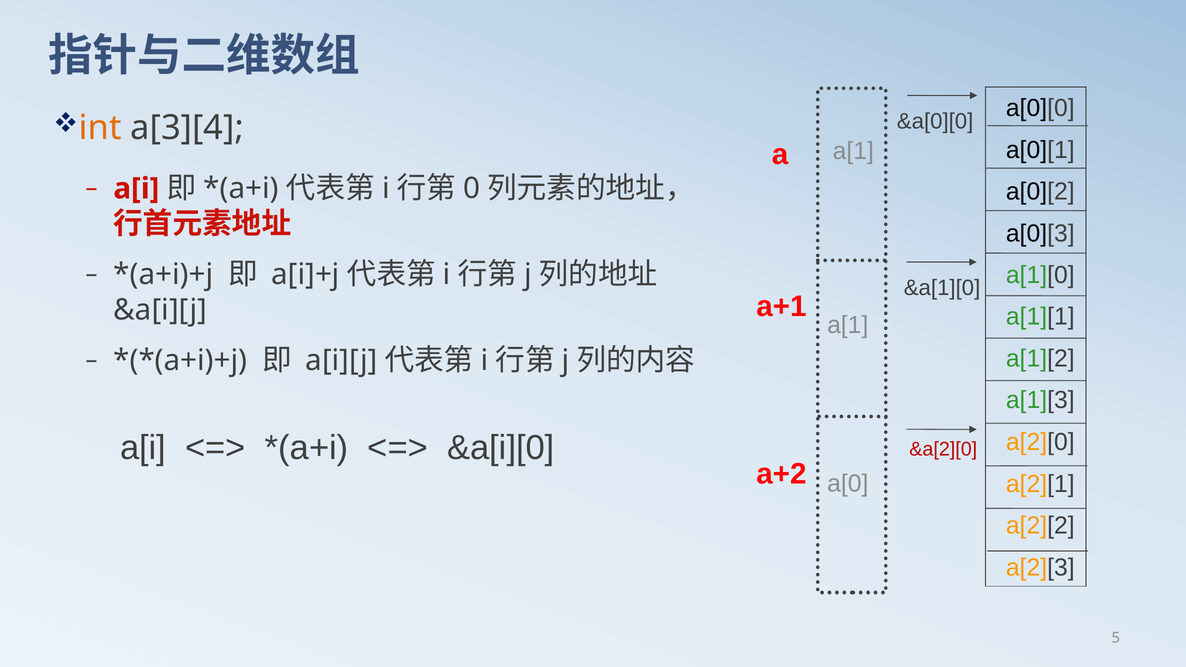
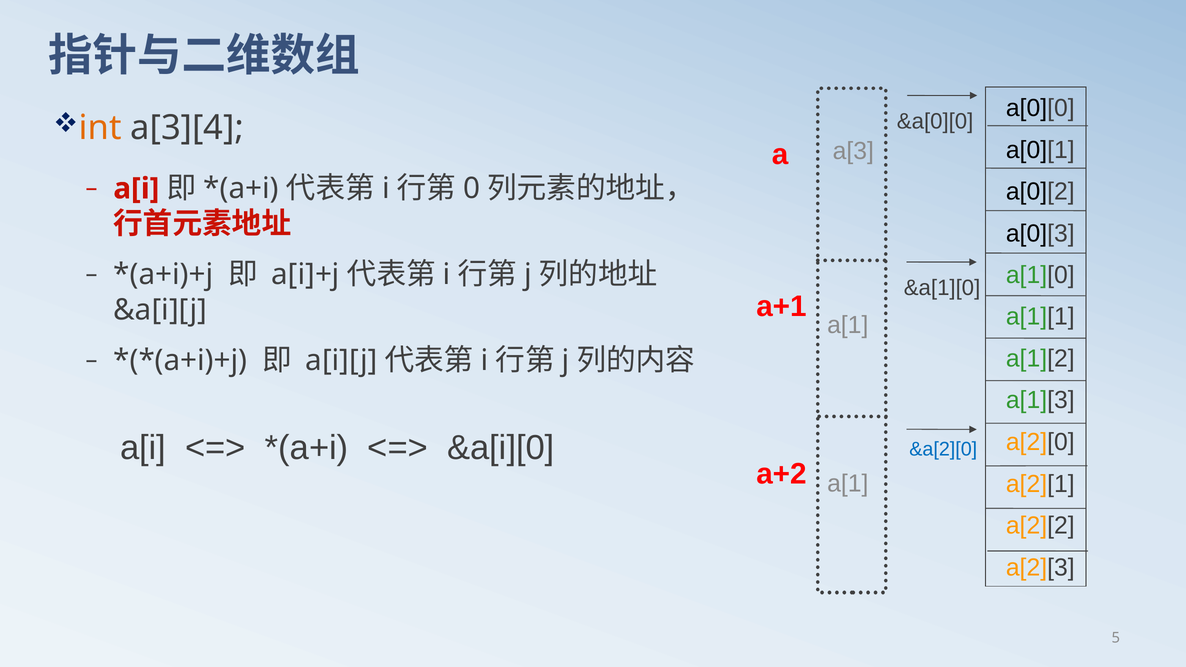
a[1: a[1 -> a[3 (853, 151)
&a[2][0 colour: red -> blue (943, 449)
a[0: a[0 -> a[1 (848, 484)
